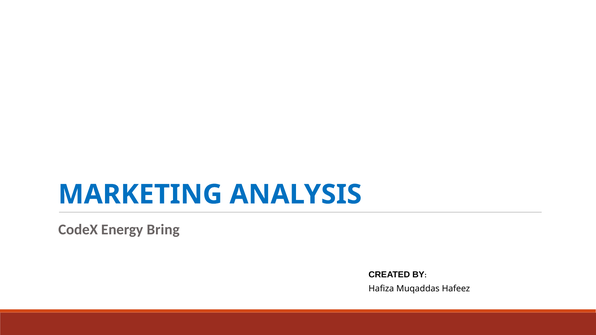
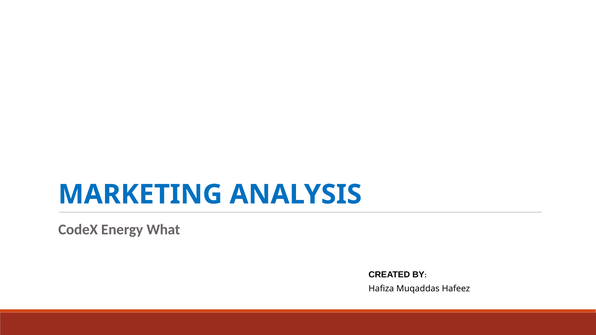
Bring: Bring -> What (163, 230)
